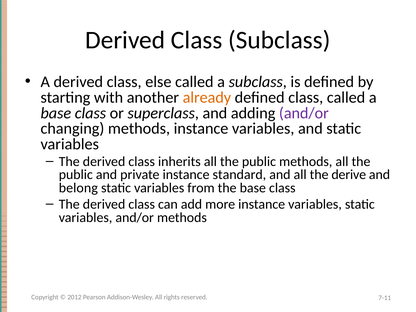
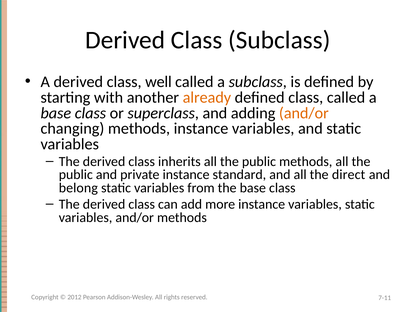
else: else -> well (158, 82)
and/or colour: purple -> orange (304, 113)
derive: derive -> direct (349, 175)
